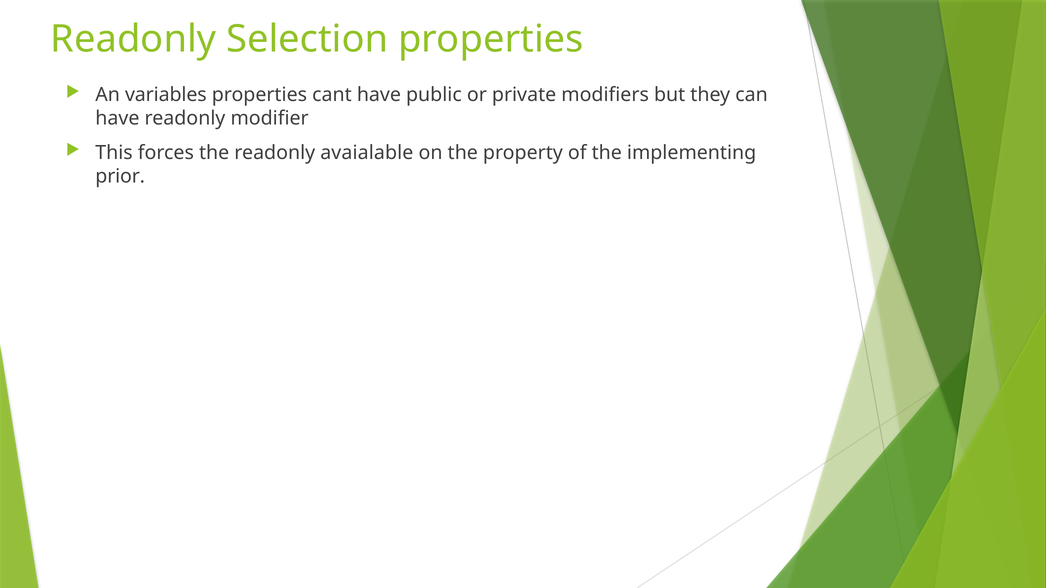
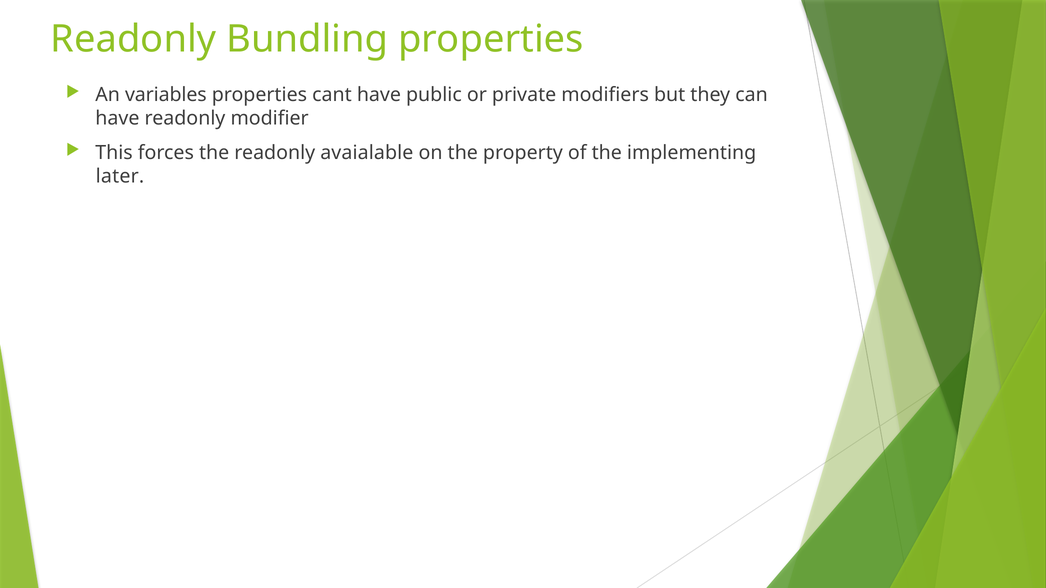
Selection: Selection -> Bundling (307, 39)
prior: prior -> later (120, 176)
